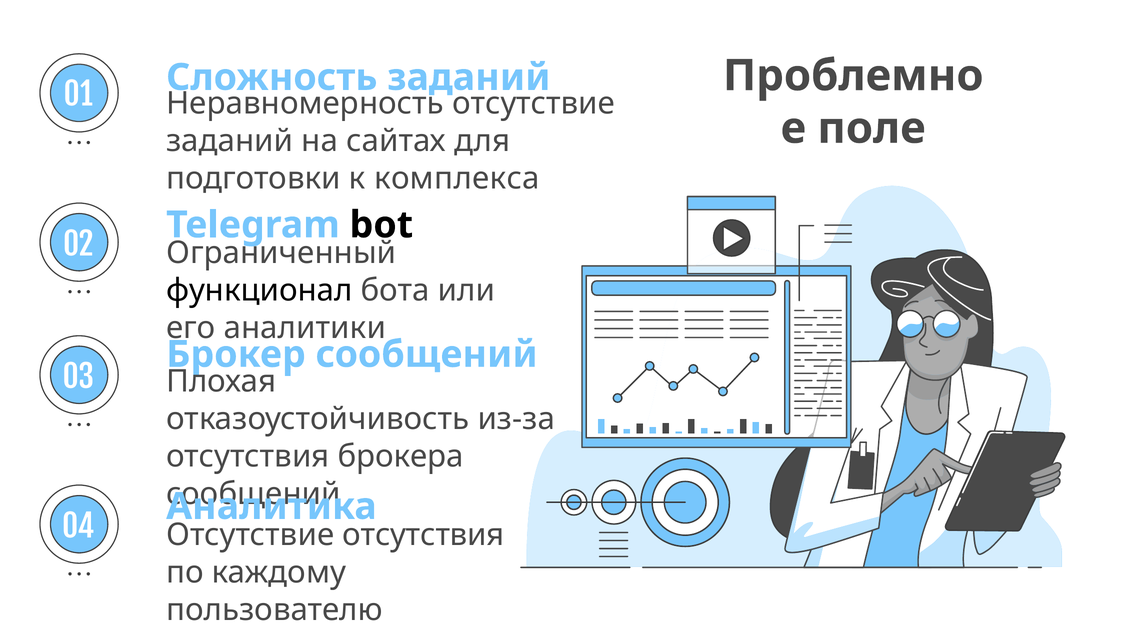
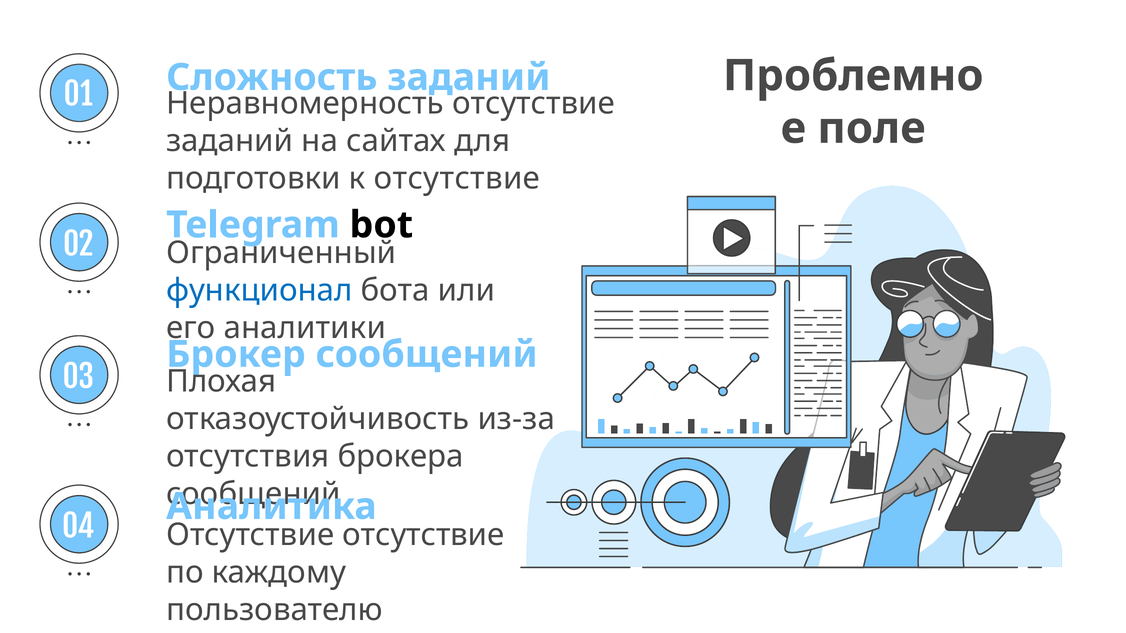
к комплекса: комплекса -> отсутствие (457, 178)
функционал colour: black -> blue (259, 290)
отсутствия: отсутствия -> отсутствие (423, 535)
